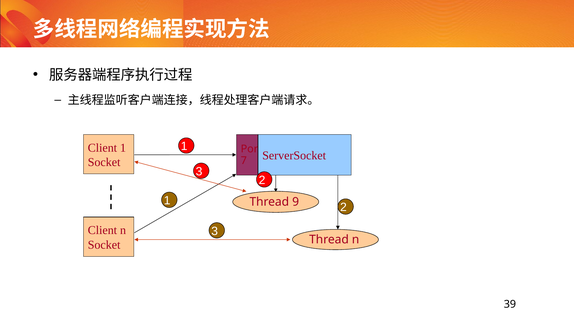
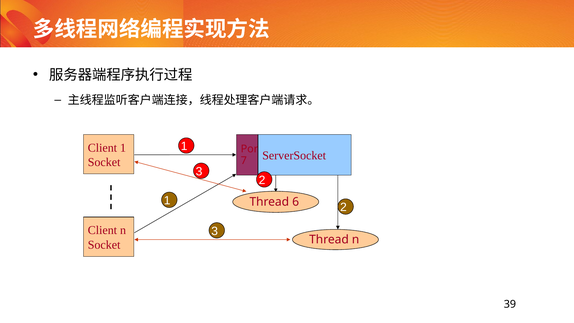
9: 9 -> 6 (296, 202)
